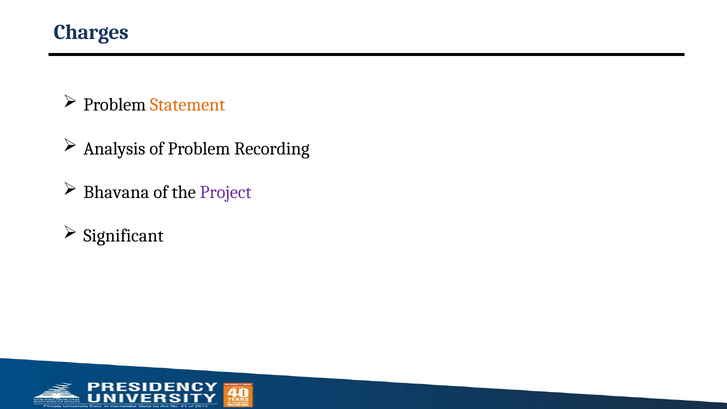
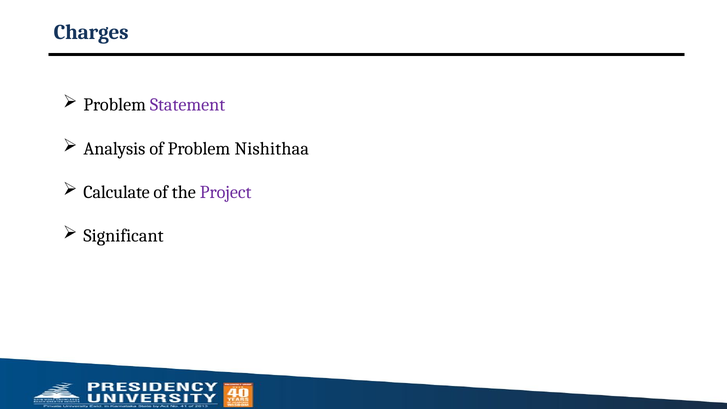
Statement colour: orange -> purple (188, 105)
Recording: Recording -> Nishithaa (272, 148)
Bhavana: Bhavana -> Calculate (117, 192)
